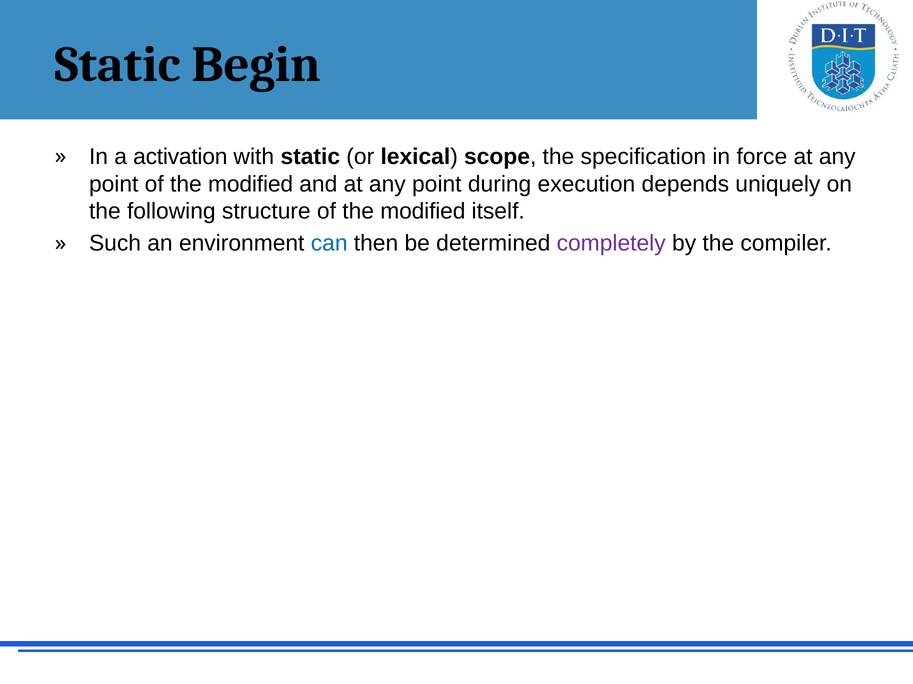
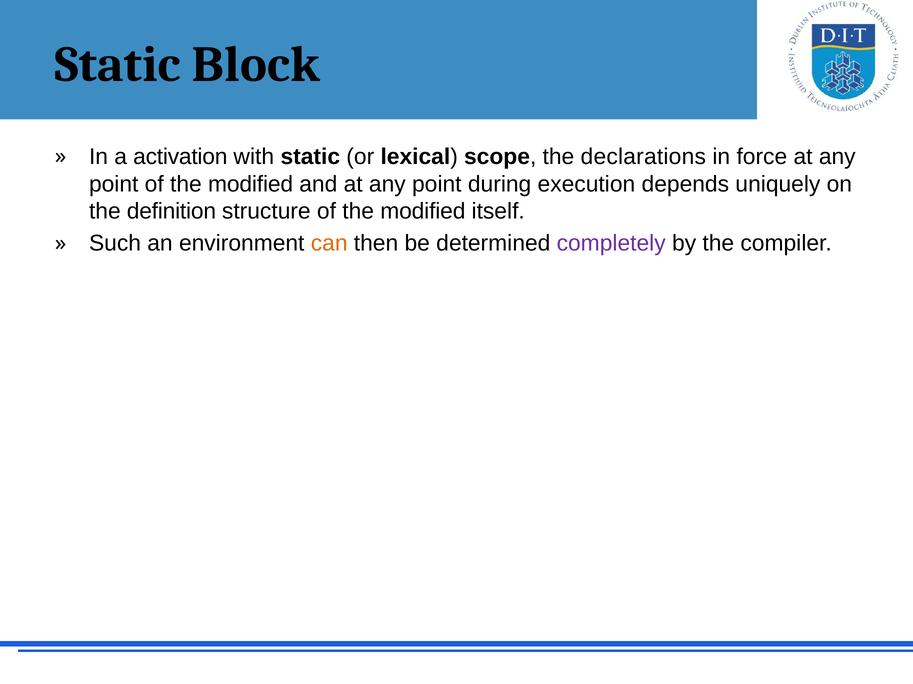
Begin: Begin -> Block (256, 65)
specification: specification -> declarations (643, 157)
following: following -> definition (171, 212)
can colour: blue -> orange (329, 244)
